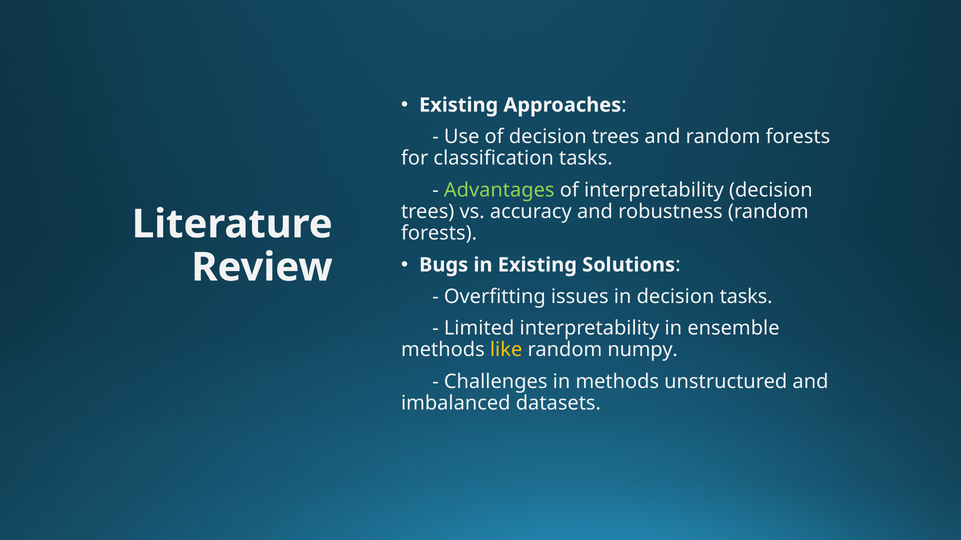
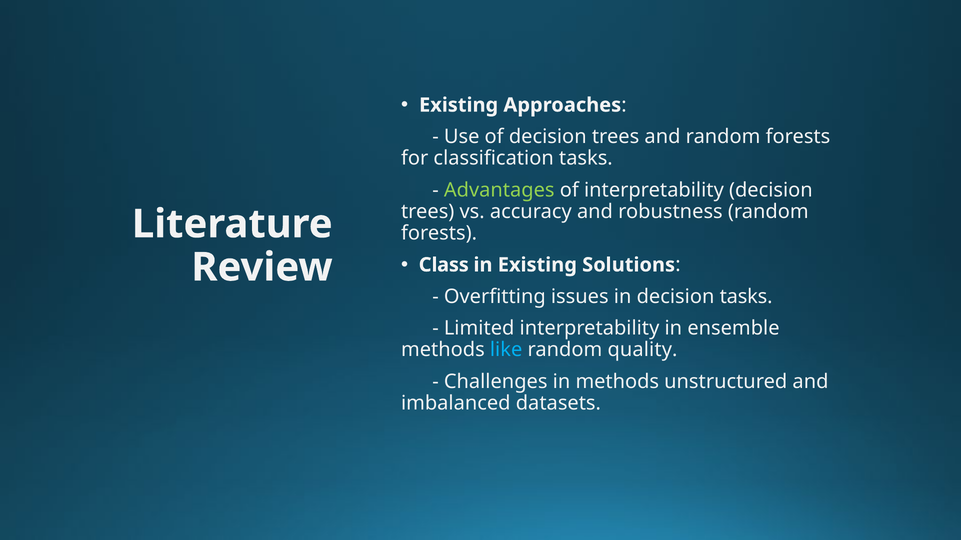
Bugs: Bugs -> Class (444, 265)
like colour: yellow -> light blue (506, 350)
numpy: numpy -> quality (642, 350)
